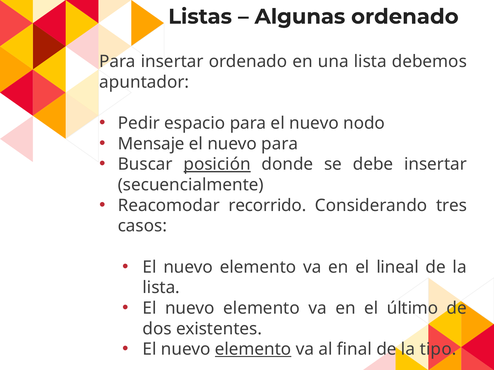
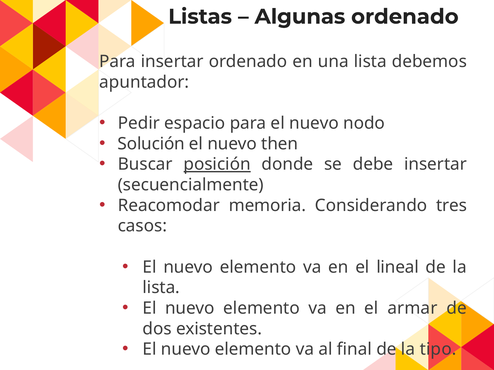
Mensaje: Mensaje -> Solución (151, 144)
nuevo para: para -> then (280, 144)
recorrido: recorrido -> memoria (267, 206)
último: último -> armar (412, 309)
elemento underline: present -> none (253, 350)
